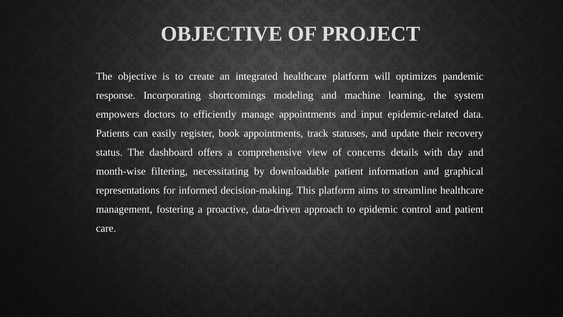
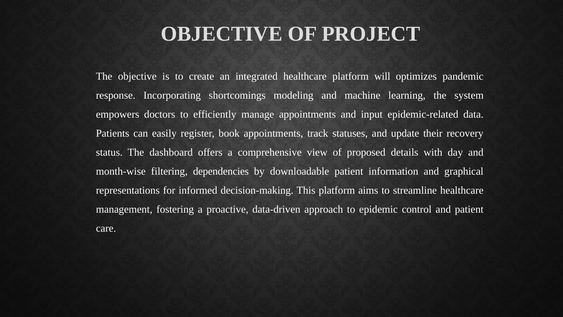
concerns: concerns -> proposed (366, 152)
necessitating: necessitating -> dependencies (221, 171)
